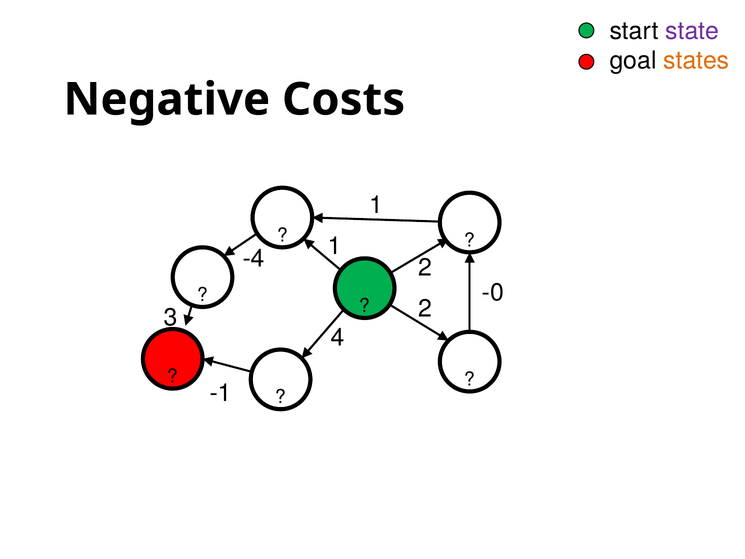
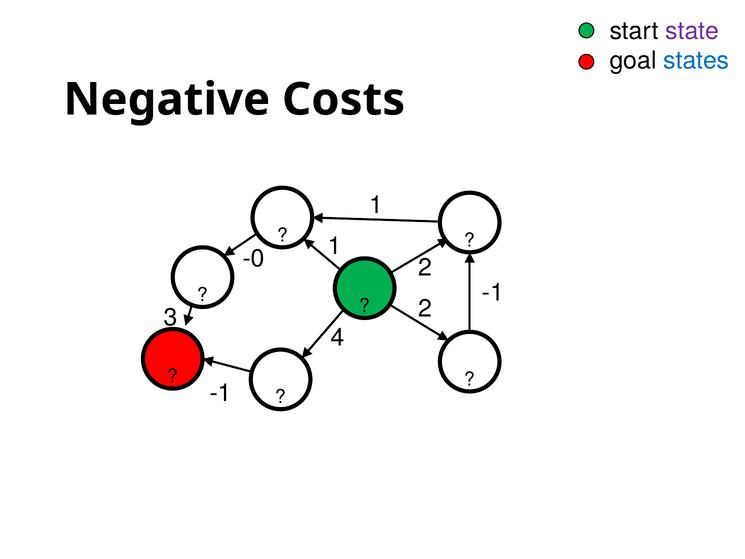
states colour: orange -> blue (696, 61)
-4: -4 -> -0 (254, 259)
-0: -0 -> -1 (493, 293)
